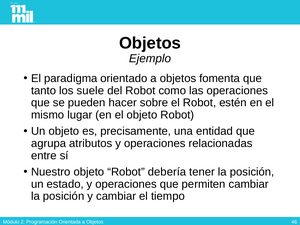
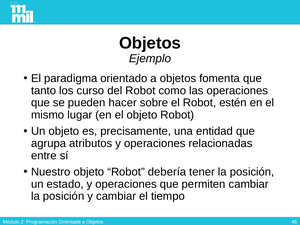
suele: suele -> curso (90, 91)
